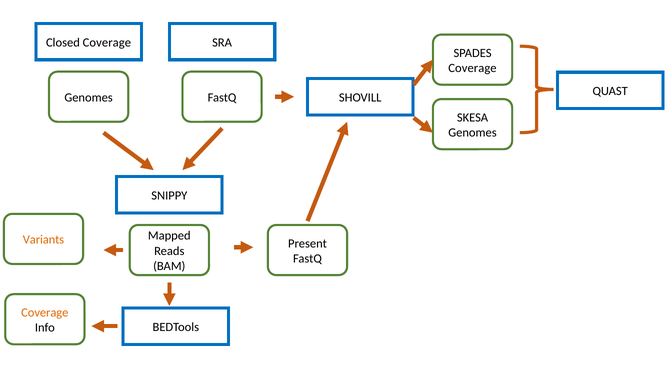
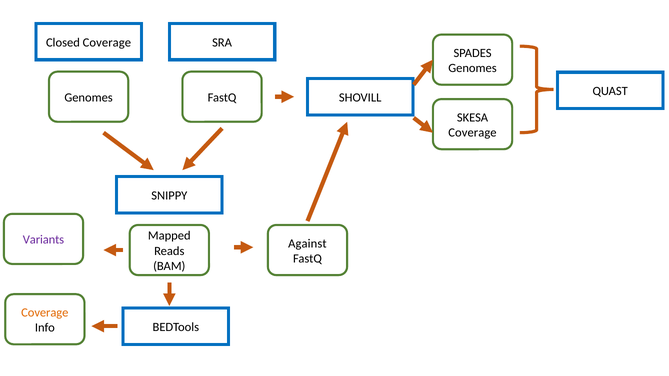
Coverage: Coverage -> Genomes (473, 68)
Genomes: Genomes -> Coverage (472, 133)
Variants colour: orange -> purple (43, 240)
Present: Present -> Against (307, 244)
